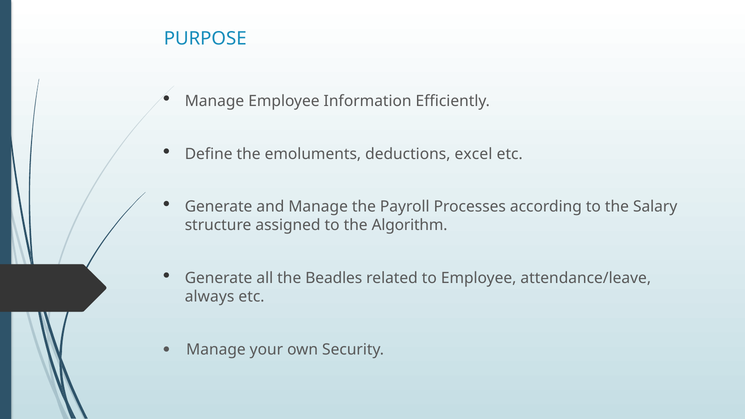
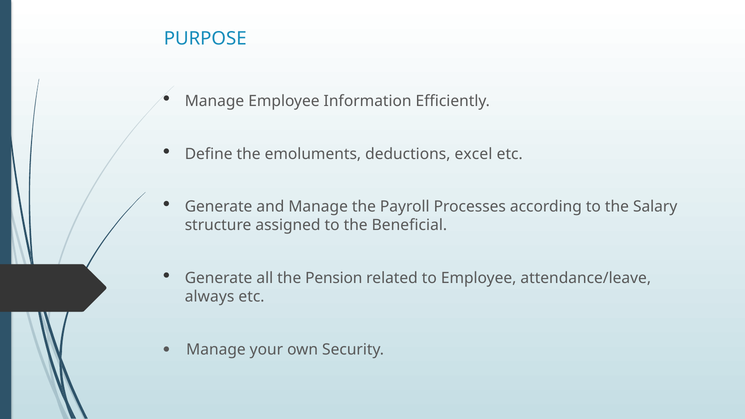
Algorithm: Algorithm -> Beneficial (409, 225)
Beadles: Beadles -> Pension (334, 278)
